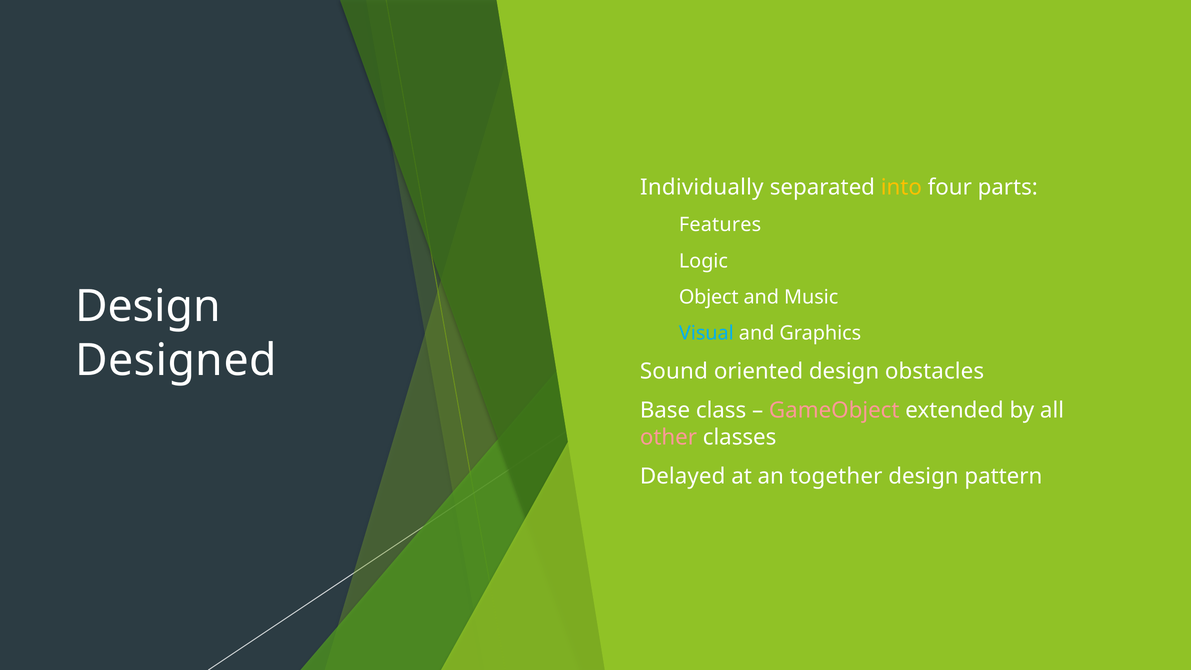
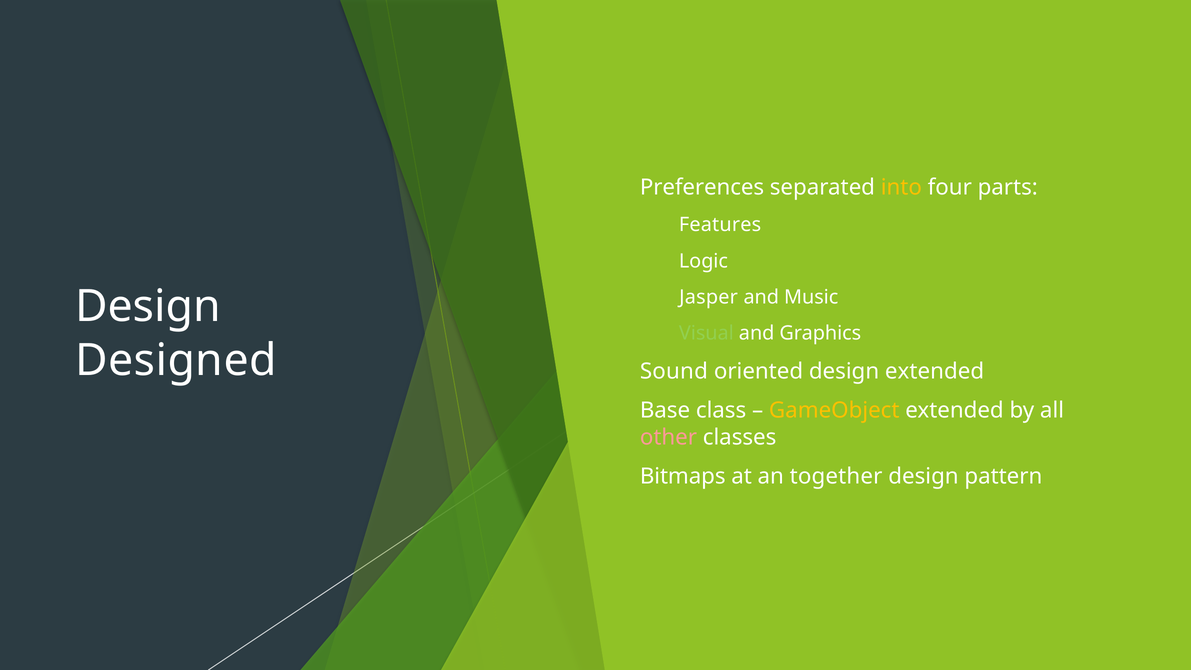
Individually: Individually -> Preferences (702, 187)
Object: Object -> Jasper (709, 297)
Visual colour: light blue -> light green (706, 333)
design obstacles: obstacles -> extended (935, 371)
GameObject colour: pink -> yellow (834, 411)
Delayed: Delayed -> Bitmaps (683, 477)
